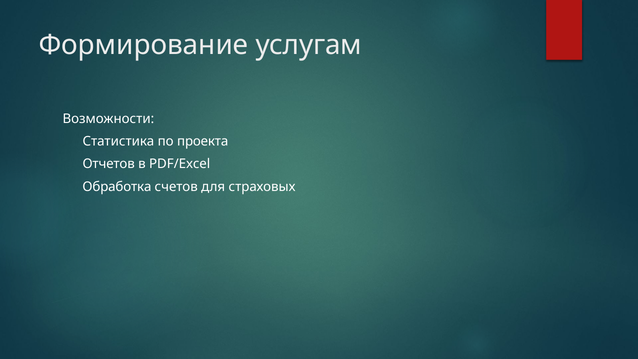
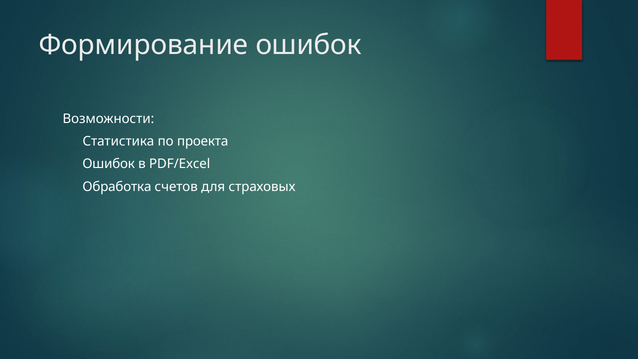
Формирование услугам: услугам -> ошибок (309, 45)
Отчетов: Отчетов -> Ошибок (109, 164)
